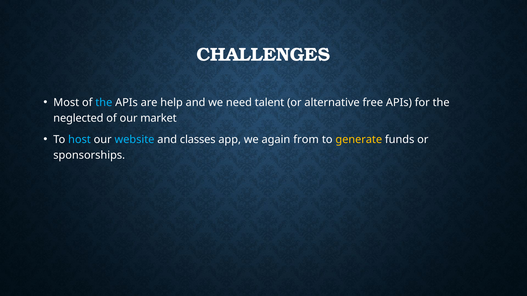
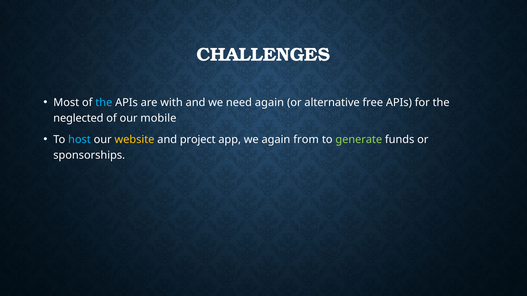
help: help -> with (171, 103)
need talent: talent -> again (269, 103)
market: market -> mobile (158, 118)
website colour: light blue -> yellow (135, 140)
classes: classes -> project (198, 140)
generate colour: yellow -> light green (359, 140)
